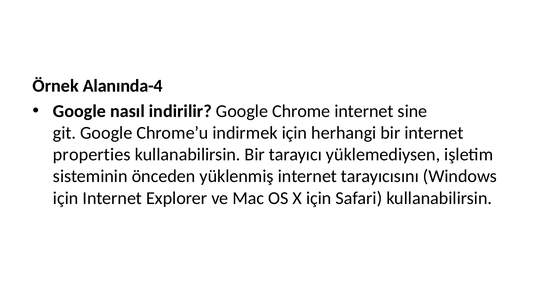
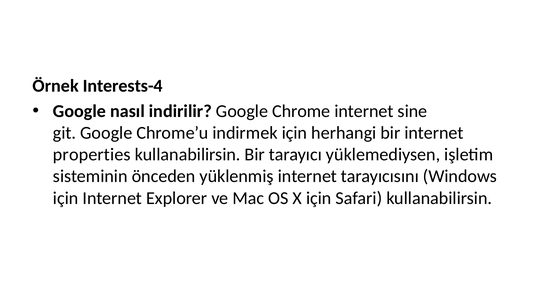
Alanında-4: Alanında-4 -> Interests-4 (123, 86)
